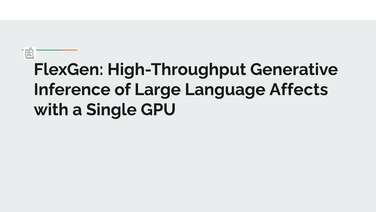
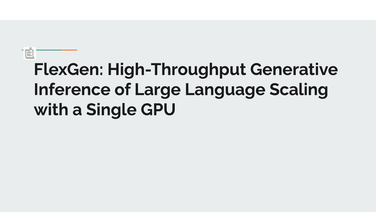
Affects: Affects -> Scaling (299, 89)
